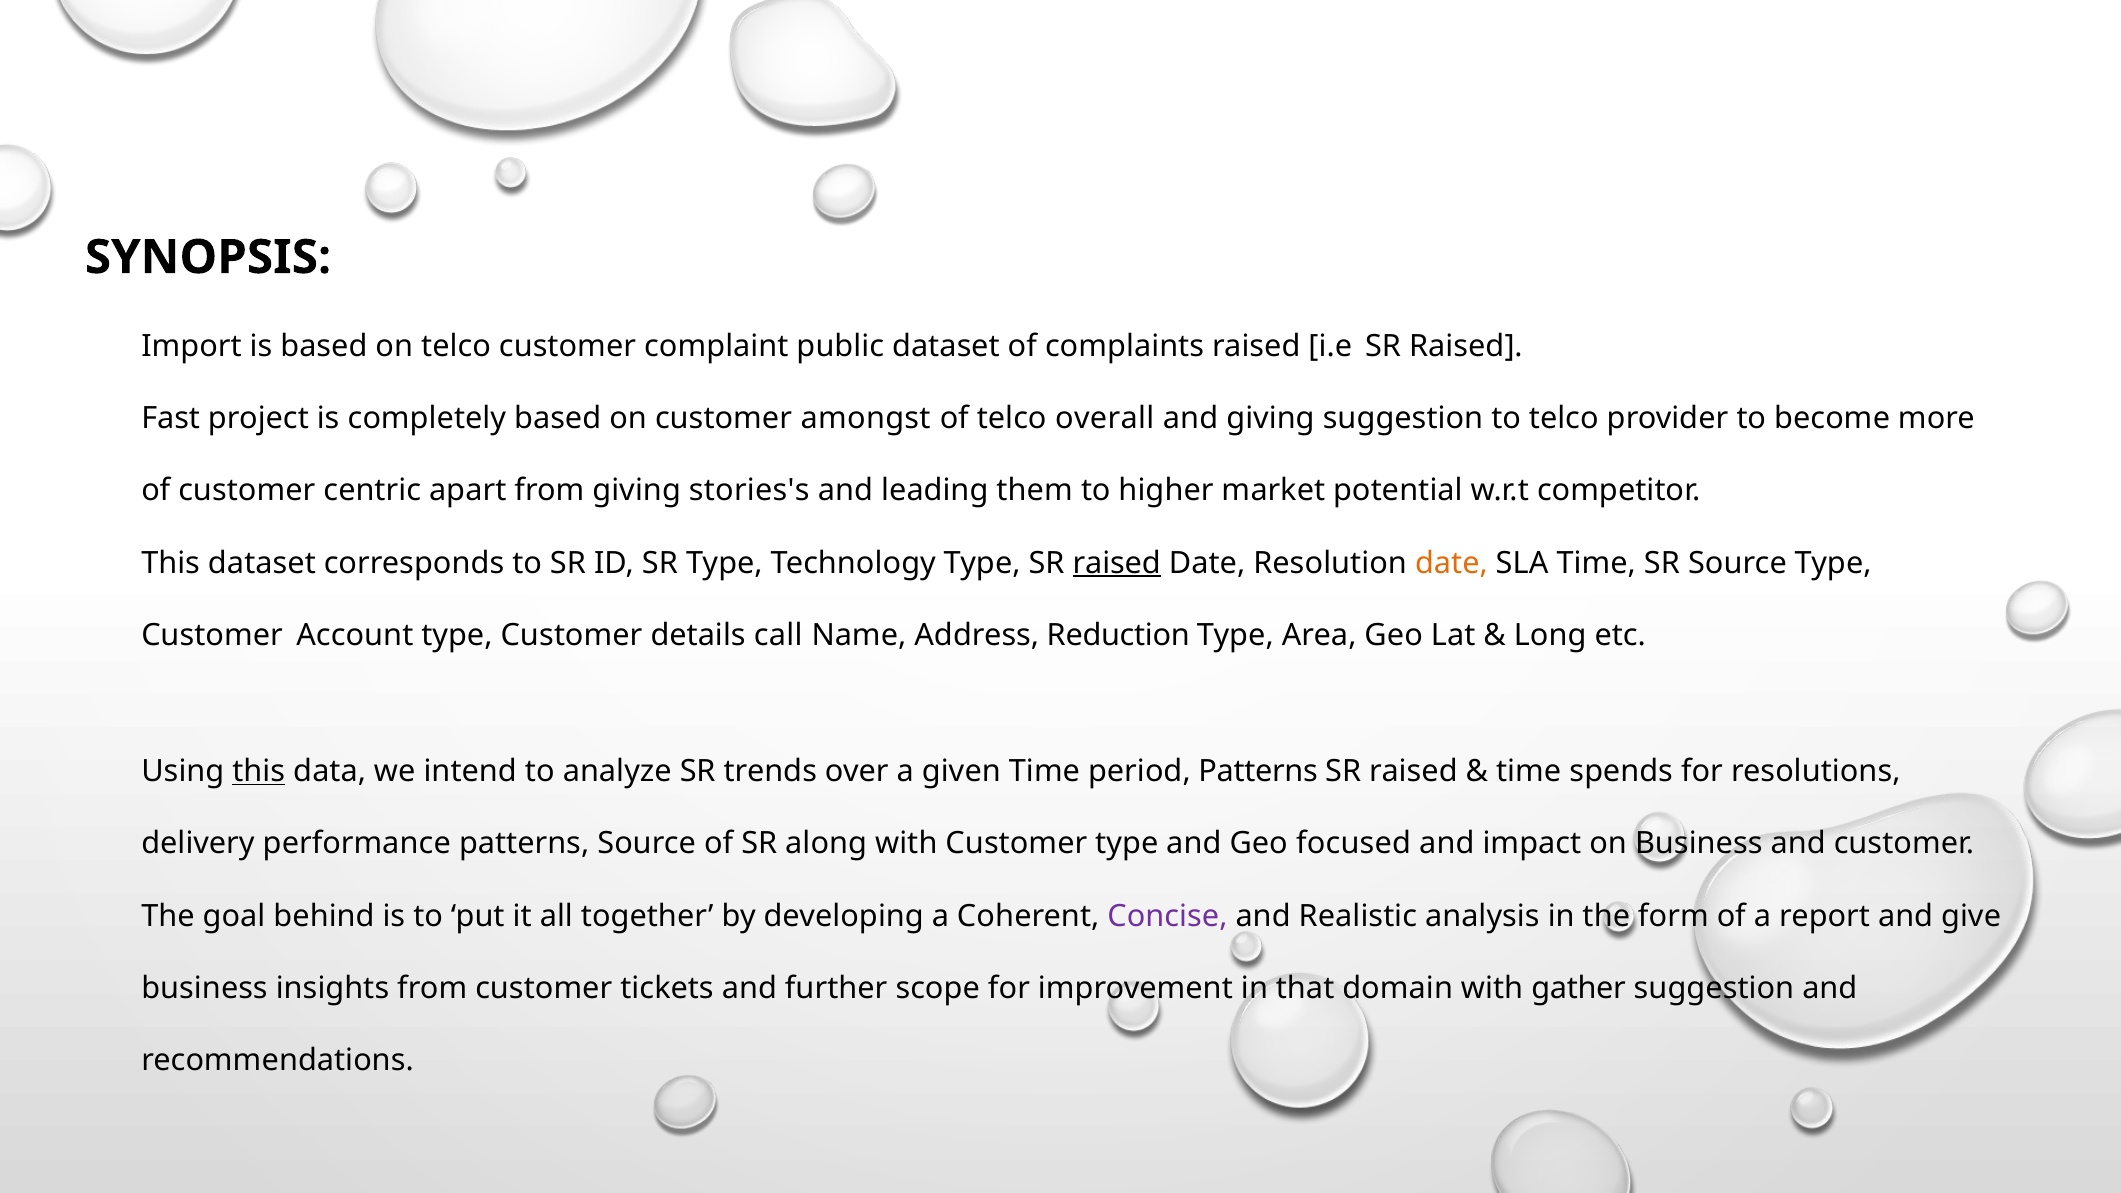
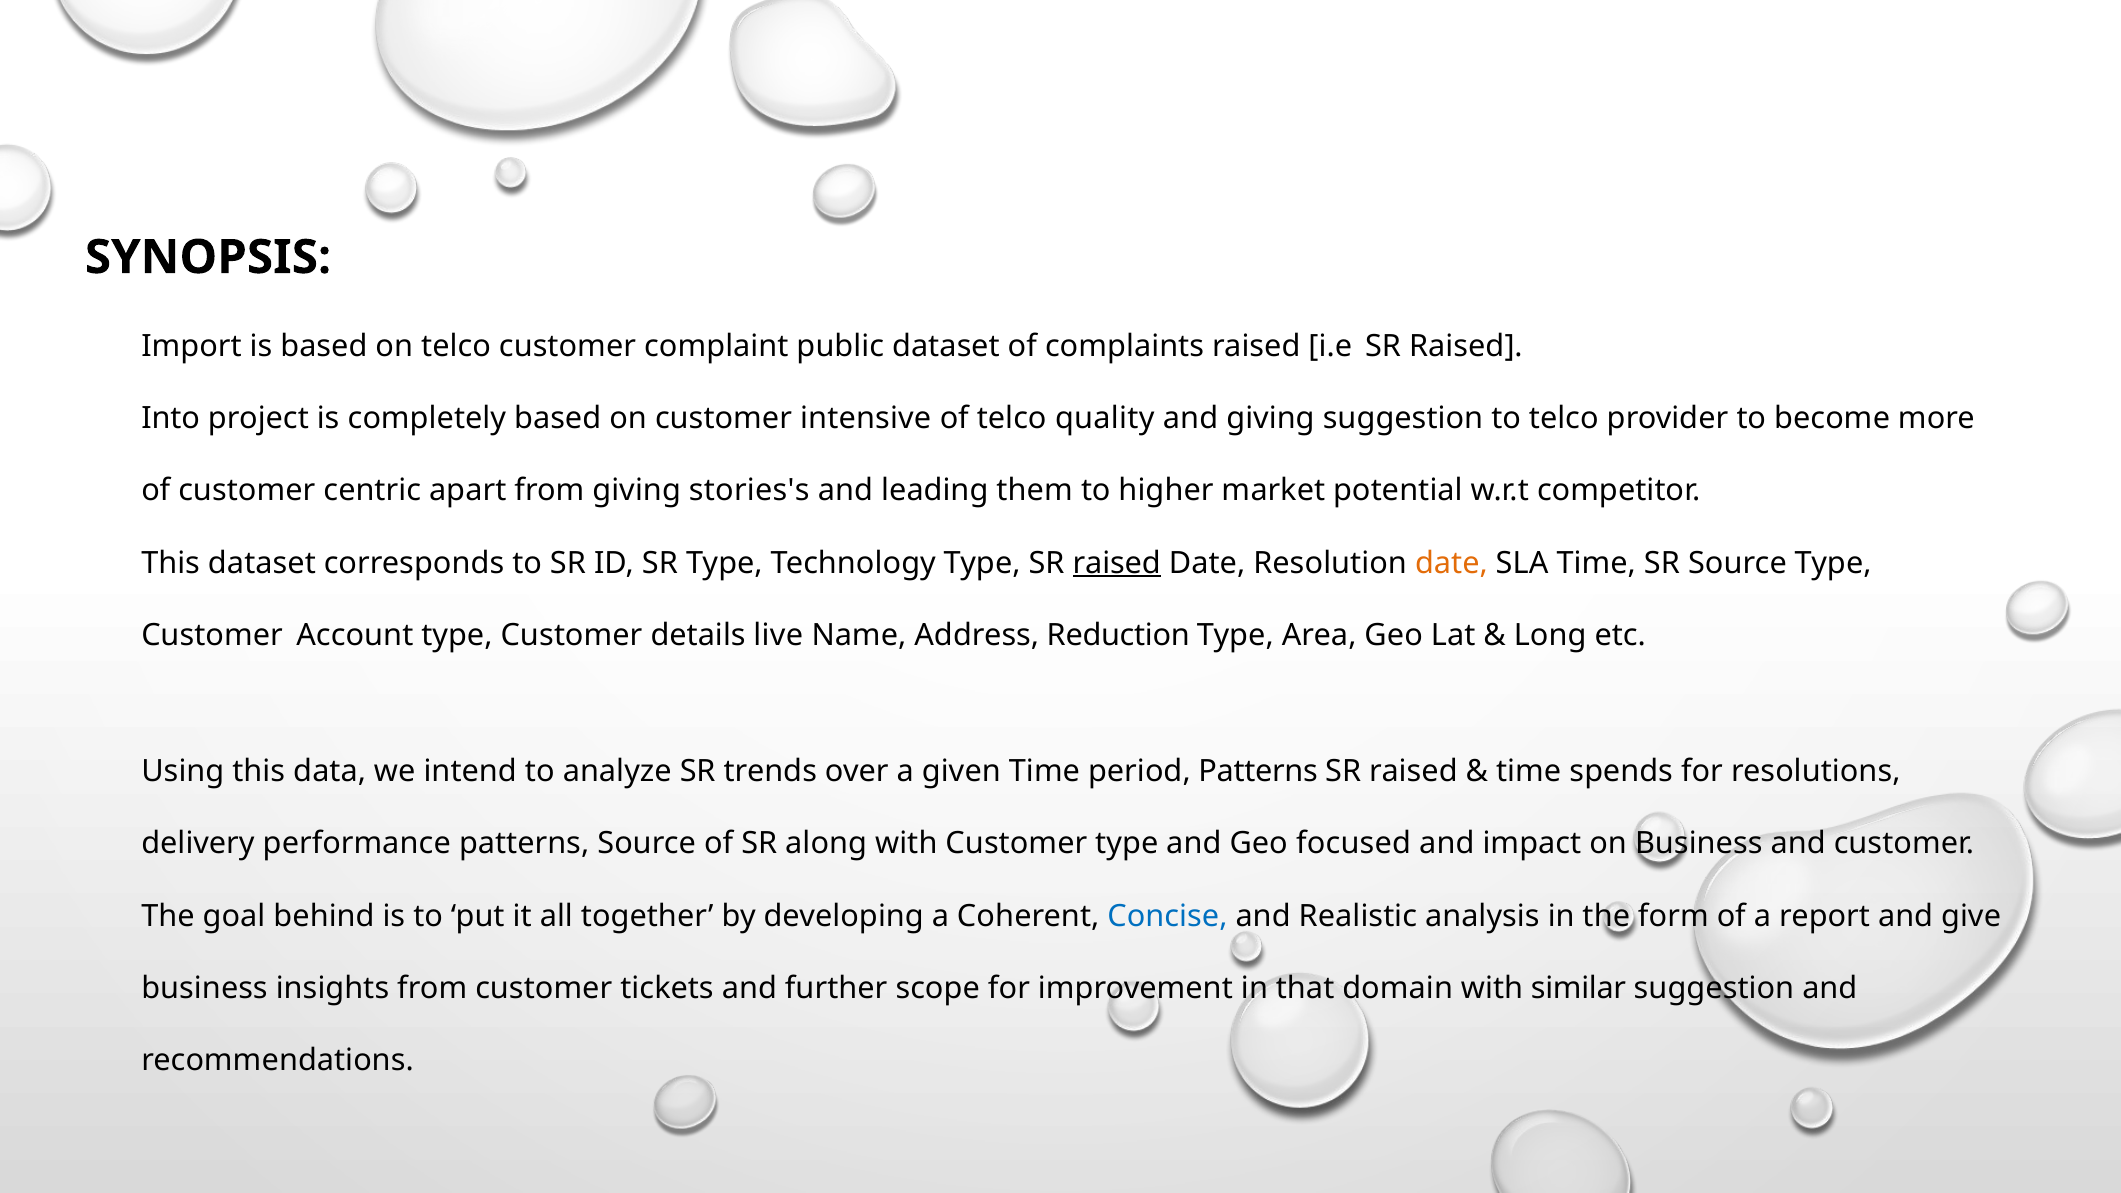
Fast: Fast -> Into (171, 419)
amongst: amongst -> intensive (866, 419)
telco overall: overall -> quality (1105, 419)
call: call -> live (778, 635)
this underline: present -> none (259, 771)
Concise colour: purple -> blue (1167, 916)
gather: gather -> similar (1579, 988)
